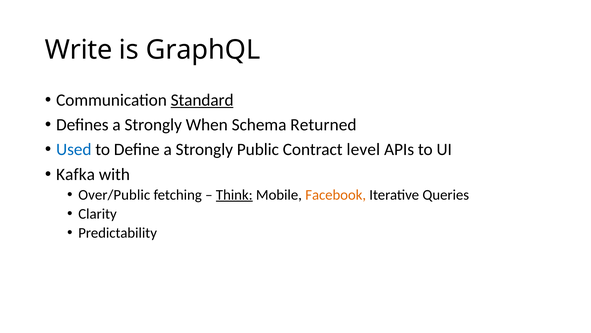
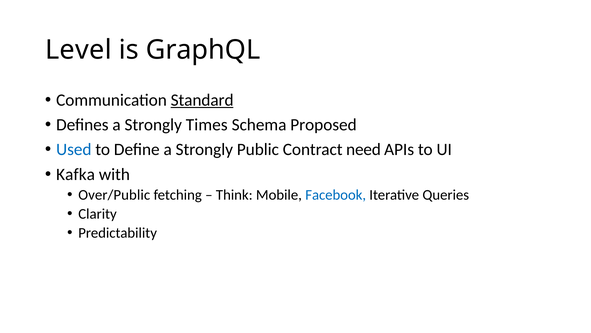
Write: Write -> Level (78, 50)
When: When -> Times (207, 125)
Returned: Returned -> Proposed (323, 125)
level: level -> need (363, 149)
Think underline: present -> none (234, 194)
Facebook colour: orange -> blue (336, 194)
